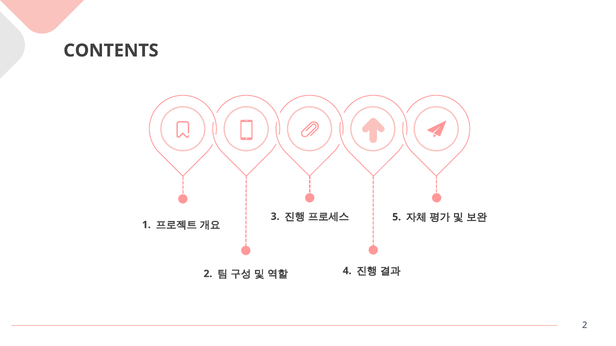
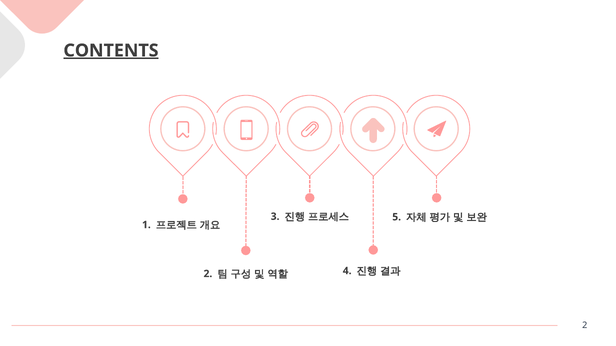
CONTENTS underline: none -> present (111, 51)
